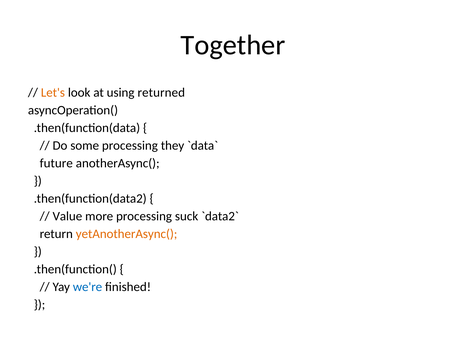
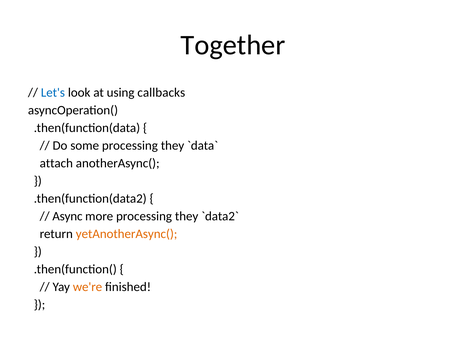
Let's colour: orange -> blue (53, 93)
returned: returned -> callbacks (161, 93)
future: future -> attach (56, 163)
Value: Value -> Async (67, 216)
more processing suck: suck -> they (187, 216)
we're colour: blue -> orange (88, 287)
